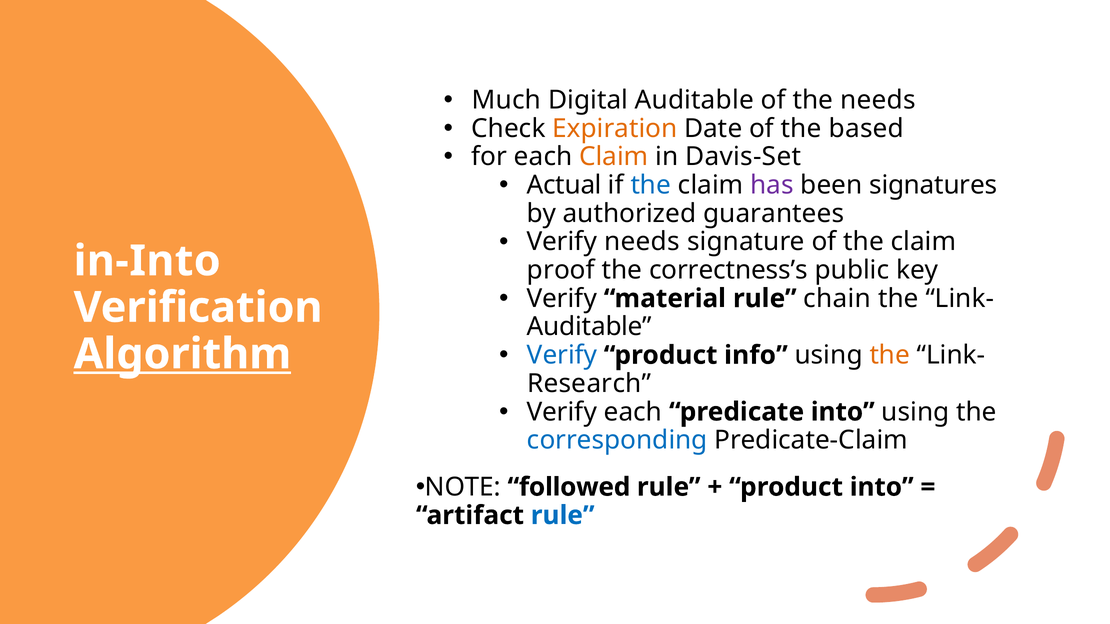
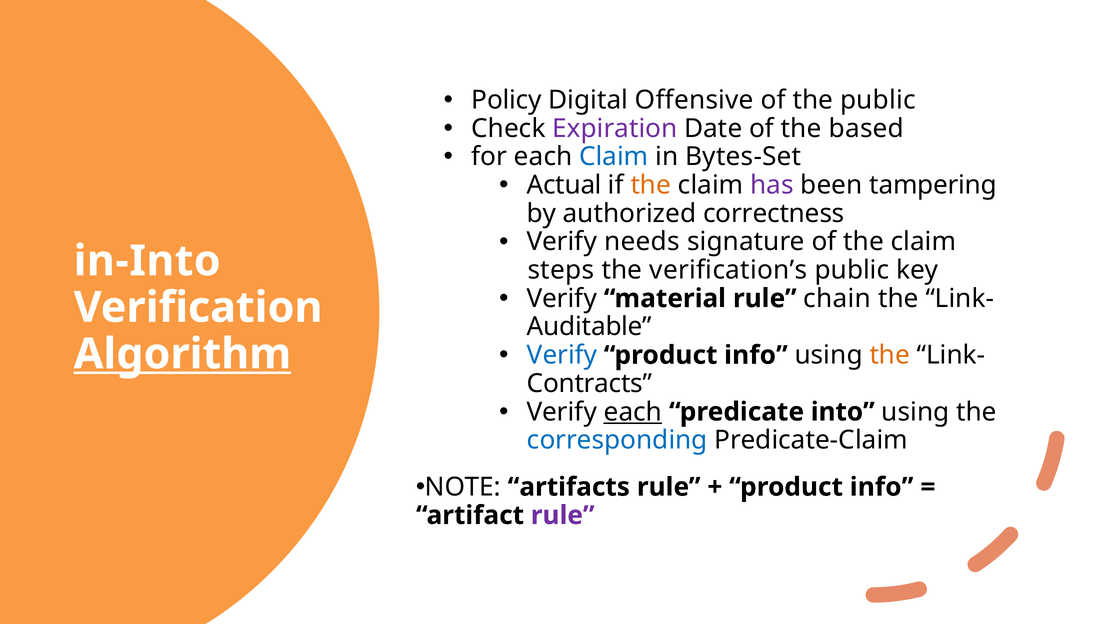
Much: Much -> Policy (507, 100)
Digital Auditable: Auditable -> Offensive (694, 100)
the needs: needs -> public (878, 100)
Expiration colour: orange -> purple (615, 129)
Claim colour: orange -> blue (614, 157)
Davis-Set: Davis-Set -> Bytes-Set (743, 157)
the colour: blue -> orange (651, 185)
signatures: signatures -> tampering (933, 185)
guarantees: guarantees -> correctness (774, 214)
proof: proof -> steps (561, 270)
correctness’s: correctness’s -> verification’s (728, 270)
Research: Research -> Contracts (589, 384)
each underline: none -> present (633, 412)
followed: followed -> artifacts (569, 487)
into: into -> info (882, 487)
rule colour: blue -> purple (563, 516)
